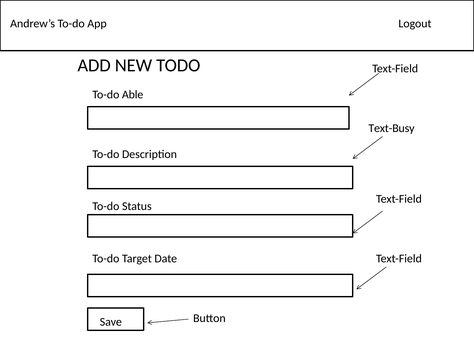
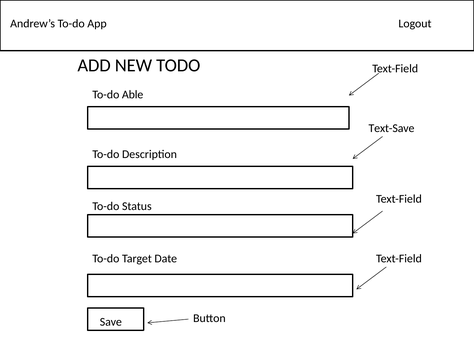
Text-Busy: Text-Busy -> Text-Save (392, 128)
